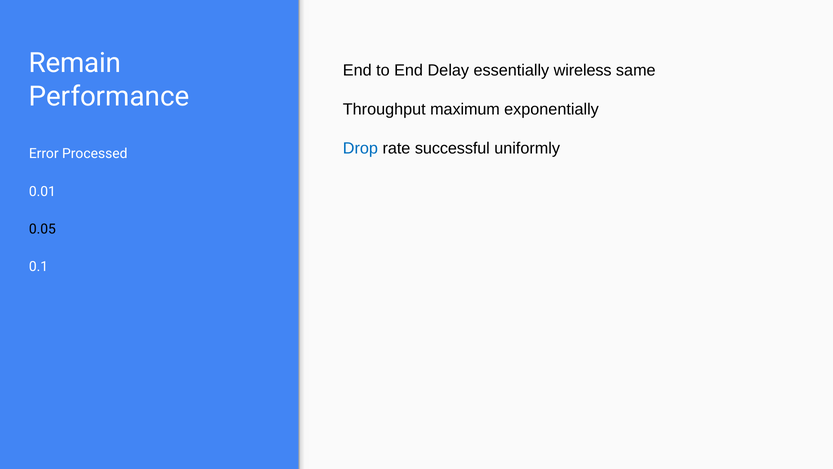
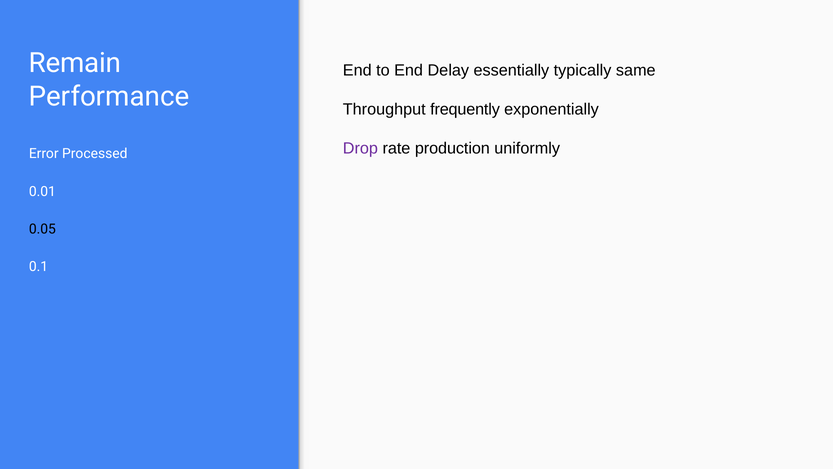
wireless: wireless -> typically (583, 71)
maximum: maximum -> frequently (465, 109)
Drop colour: blue -> purple (360, 148)
successful: successful -> production (452, 148)
